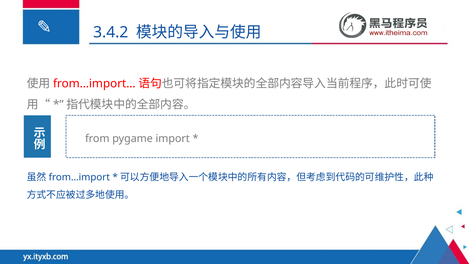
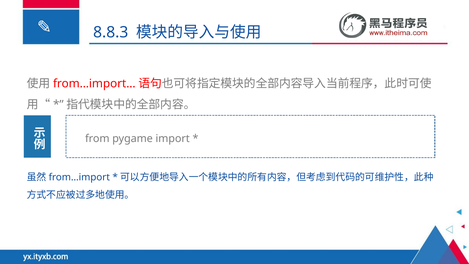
3.4.2: 3.4.2 -> 8.8.3 (111, 32)
